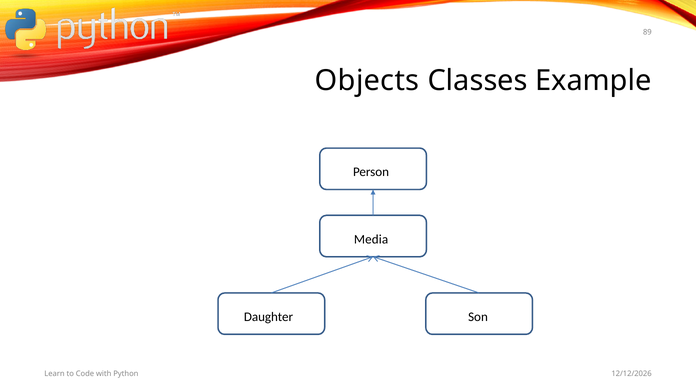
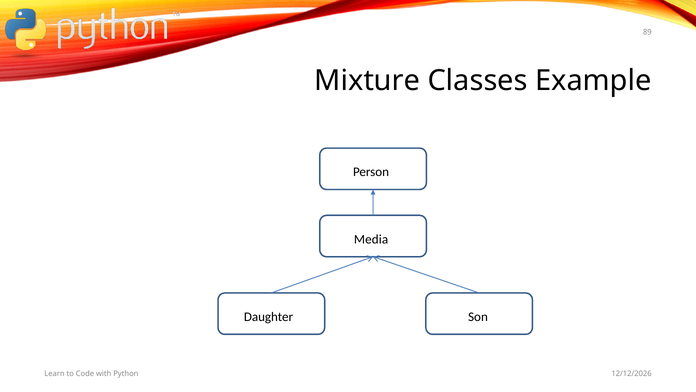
Objects: Objects -> Mixture (367, 80)
